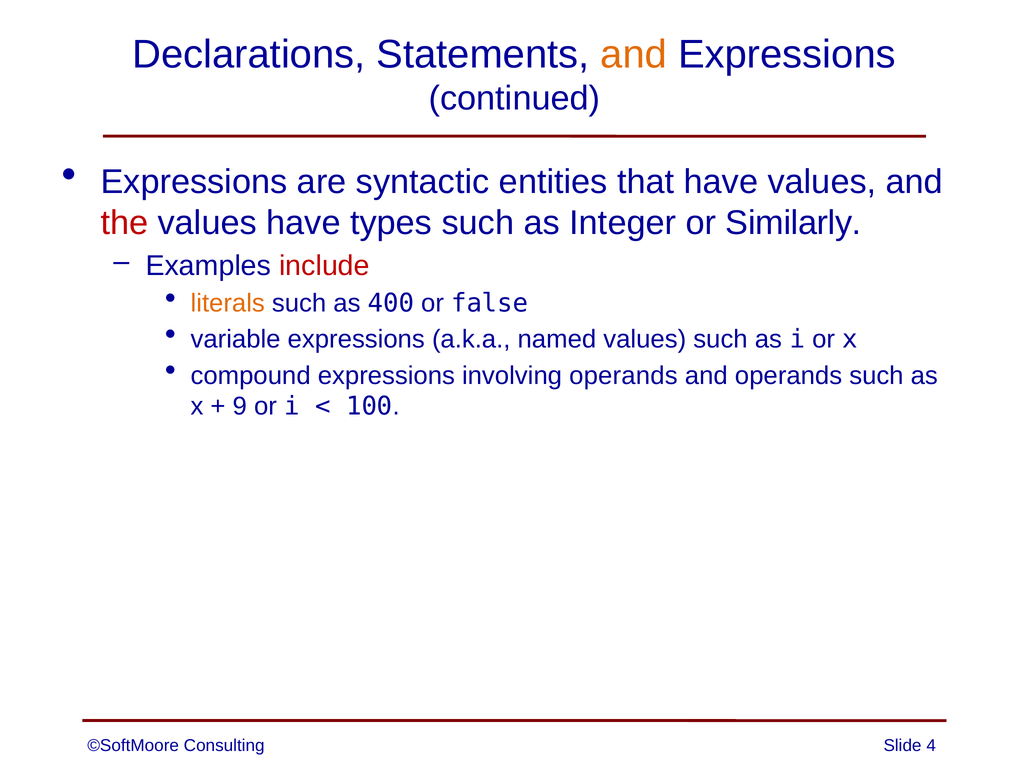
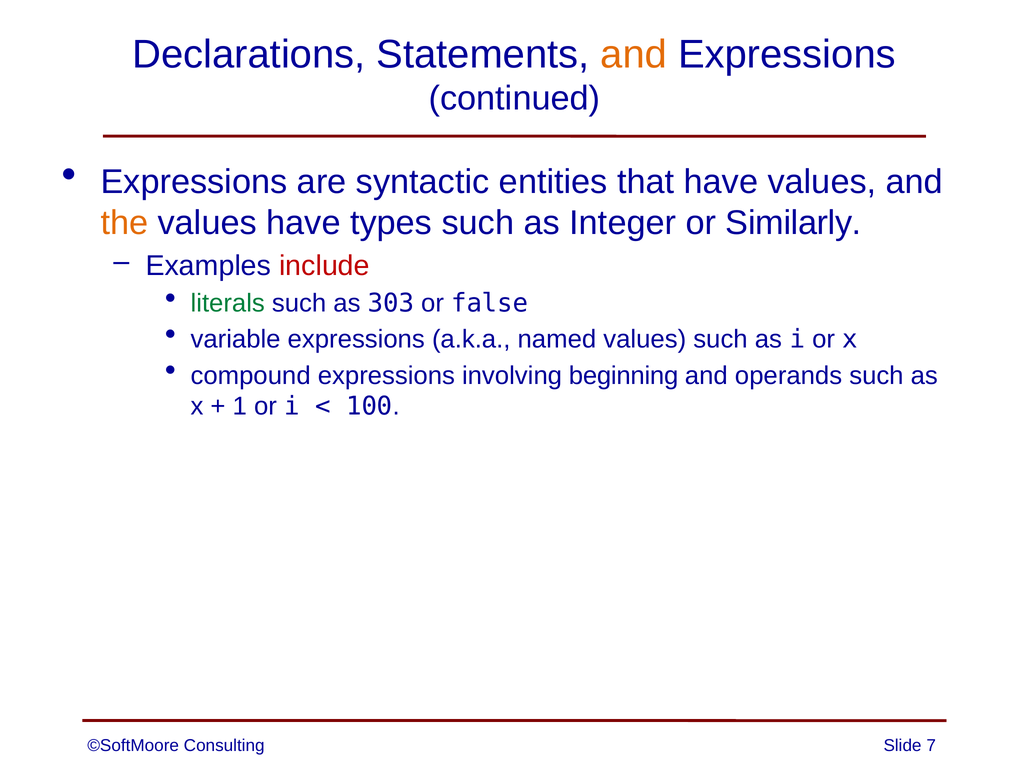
the colour: red -> orange (124, 223)
literals colour: orange -> green (228, 303)
400: 400 -> 303 (391, 303)
involving operands: operands -> beginning (624, 375)
9: 9 -> 1 (240, 406)
4: 4 -> 7 (931, 746)
